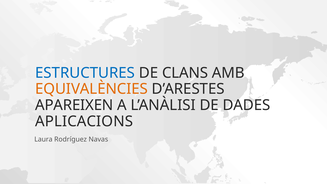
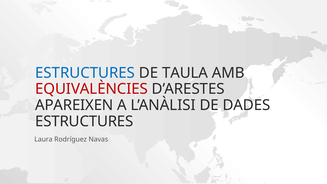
CLANS: CLANS -> TAULA (185, 73)
EQUIVALÈNCIES colour: orange -> red (92, 89)
APLICACIONS: APLICACIONS -> ESTRUCTURES (84, 121)
